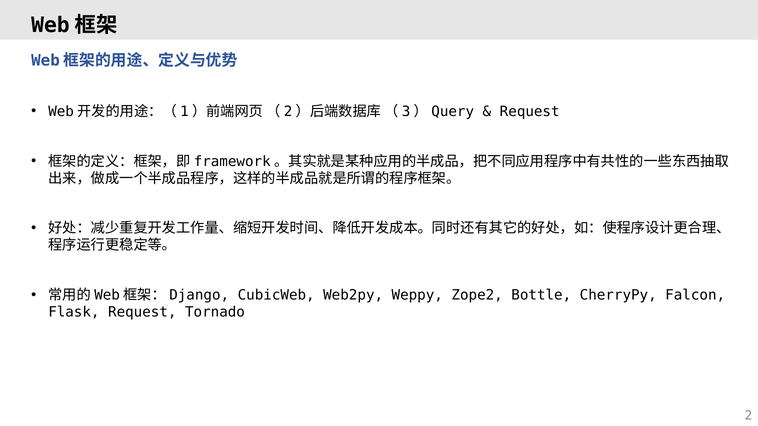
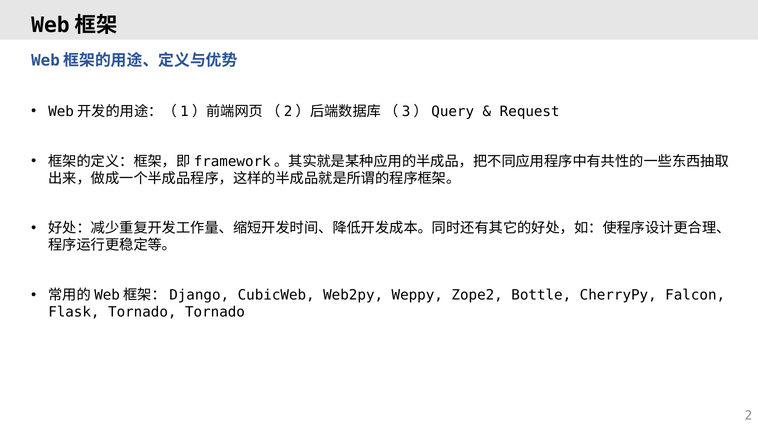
Flask Request: Request -> Tornado (142, 312)
